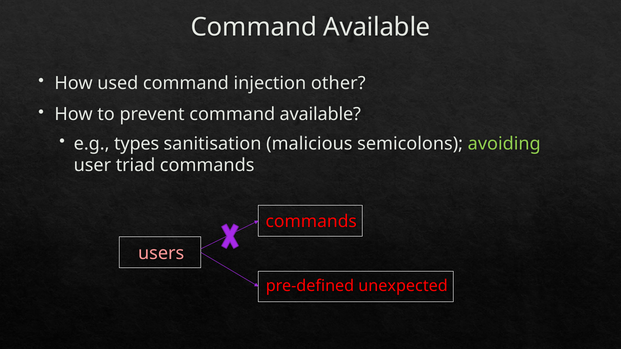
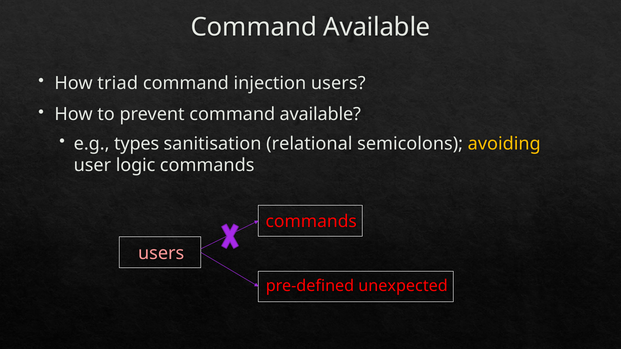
used: used -> triad (118, 83)
injection other: other -> users (338, 83)
malicious: malicious -> relational (309, 144)
avoiding colour: light green -> yellow (504, 144)
triad: triad -> logic (136, 165)
